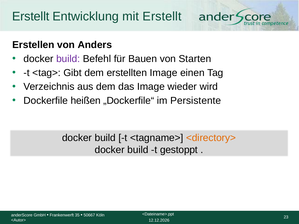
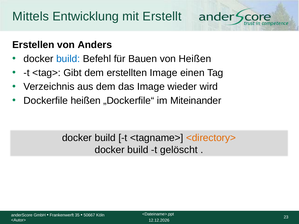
Erstellt: Erstellt -> Mittels (31, 16)
build colour: purple -> blue (68, 59)
von Starten: Starten -> Heißen (195, 59)
Persistente: Persistente -> Miteinander (196, 101)
gestoppt: gestoppt -> gelöscht (179, 150)
